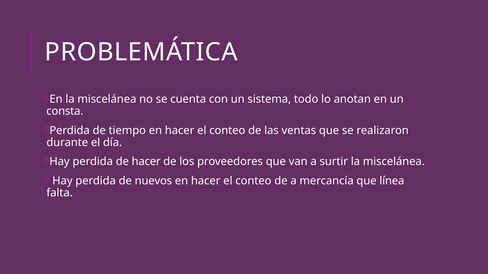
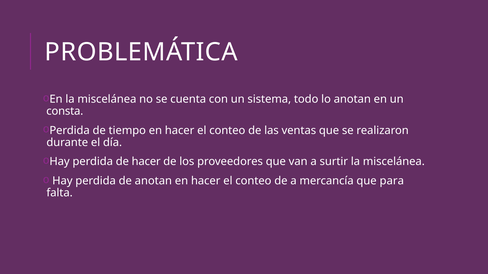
de nuevos: nuevos -> anotan (153, 181)
línea: línea -> para (392, 181)
